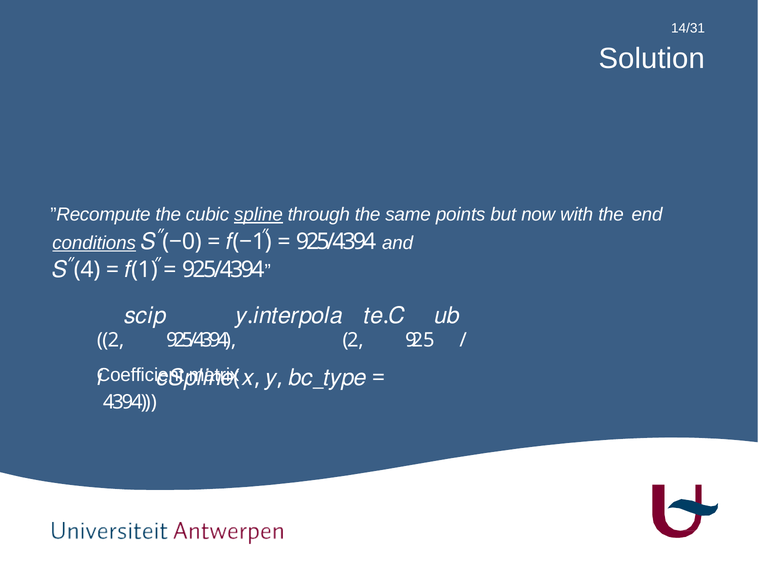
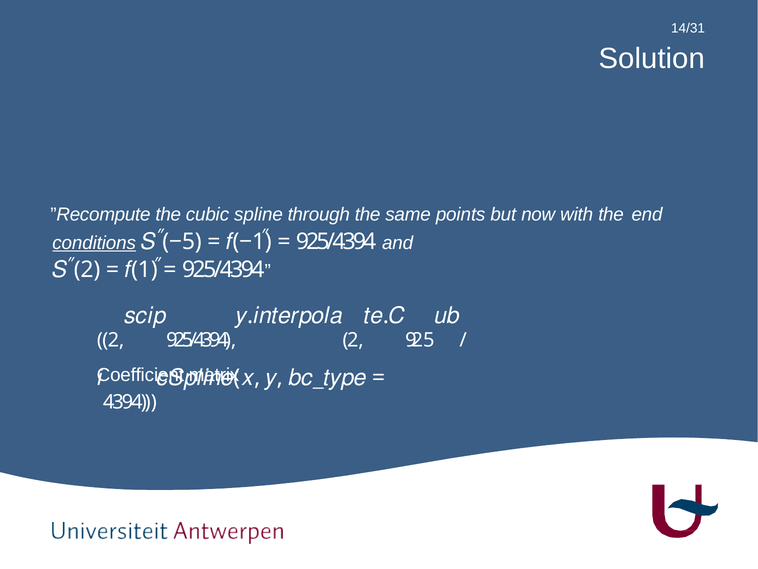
spline underline: present -> none (258, 215)
−0: −0 -> −5 (182, 242)
𝑆 4: 4 -> 2 (87, 270)
